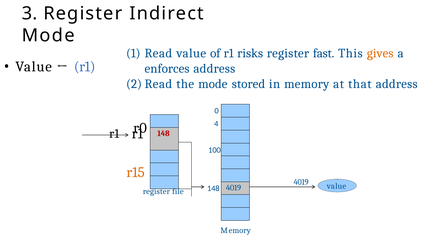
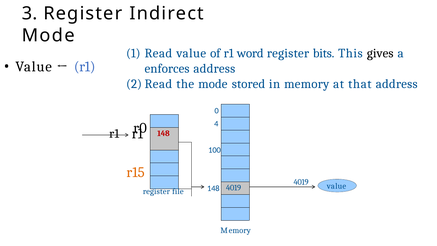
risks: risks -> word (250, 53)
fast: fast -> bits (324, 53)
gives colour: orange -> black (380, 53)
